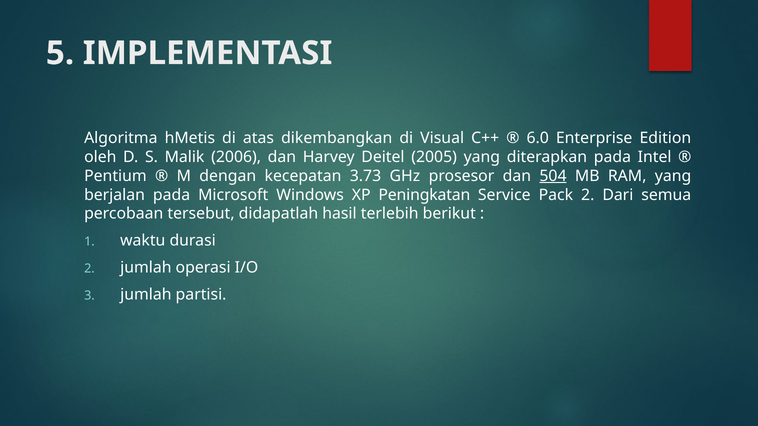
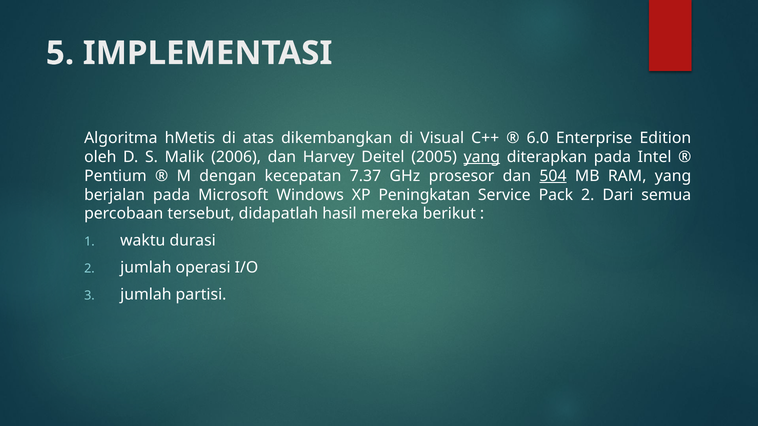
yang underline: none -> present (482, 157)
3.73: 3.73 -> 7.37 (365, 176)
terlebih: terlebih -> mereka (390, 214)
